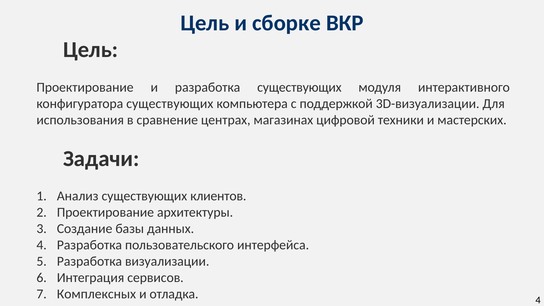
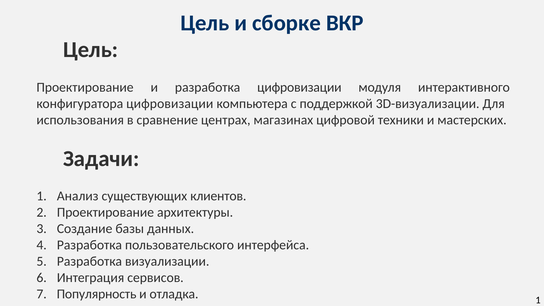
разработка существующих: существующих -> цифровизации (299, 87)
конфигуратора существующих: существующих -> цифровизации (170, 104)
Комплексных: Комплексных -> Популярность (97, 294)
отладка 4: 4 -> 1 (538, 300)
